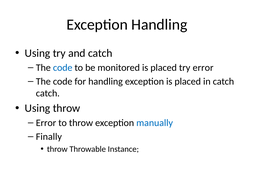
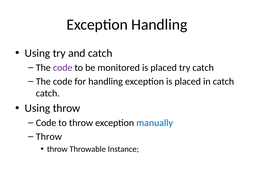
code colour: blue -> purple (63, 68)
try error: error -> catch (203, 68)
Error: Error -> Code (46, 123)
Finally: Finally -> Throw (49, 137)
